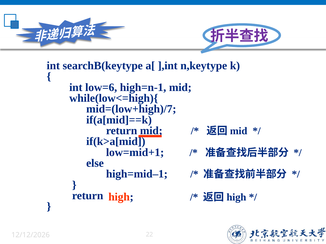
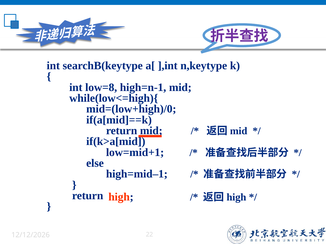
low=6: low=6 -> low=8 (101, 87)
mid=(low+high)/7: mid=(low+high)/7 -> mid=(low+high)/0 (131, 109)
